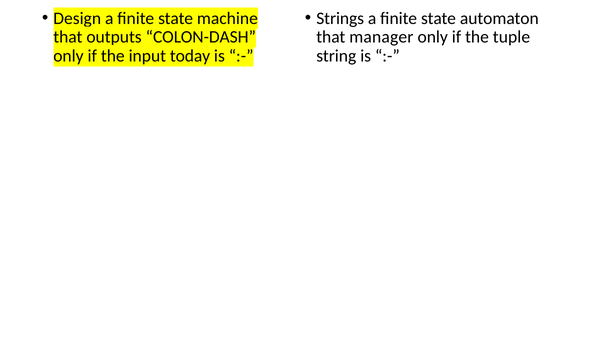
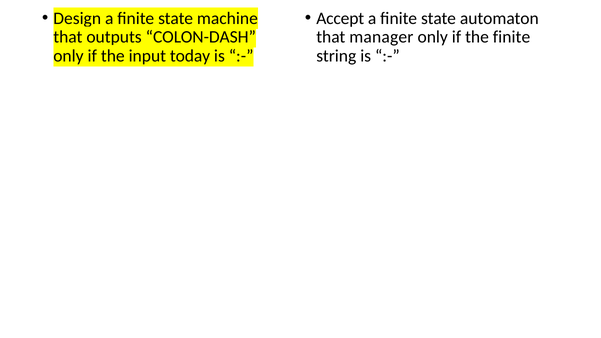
Strings: Strings -> Accept (340, 18)
the tuple: tuple -> finite (512, 37)
